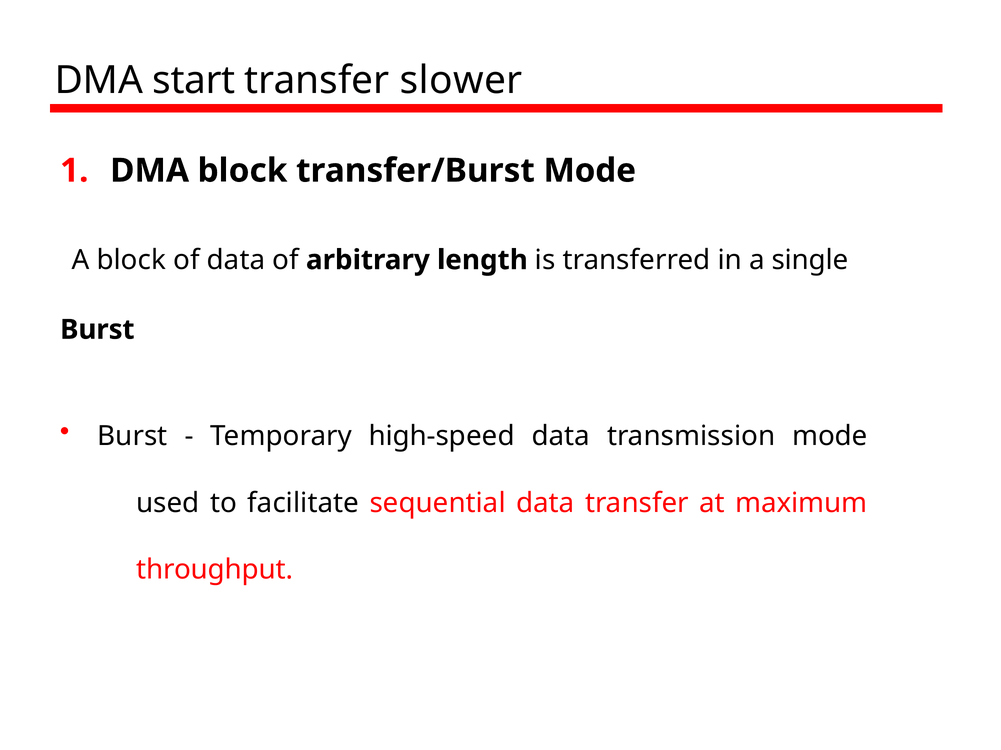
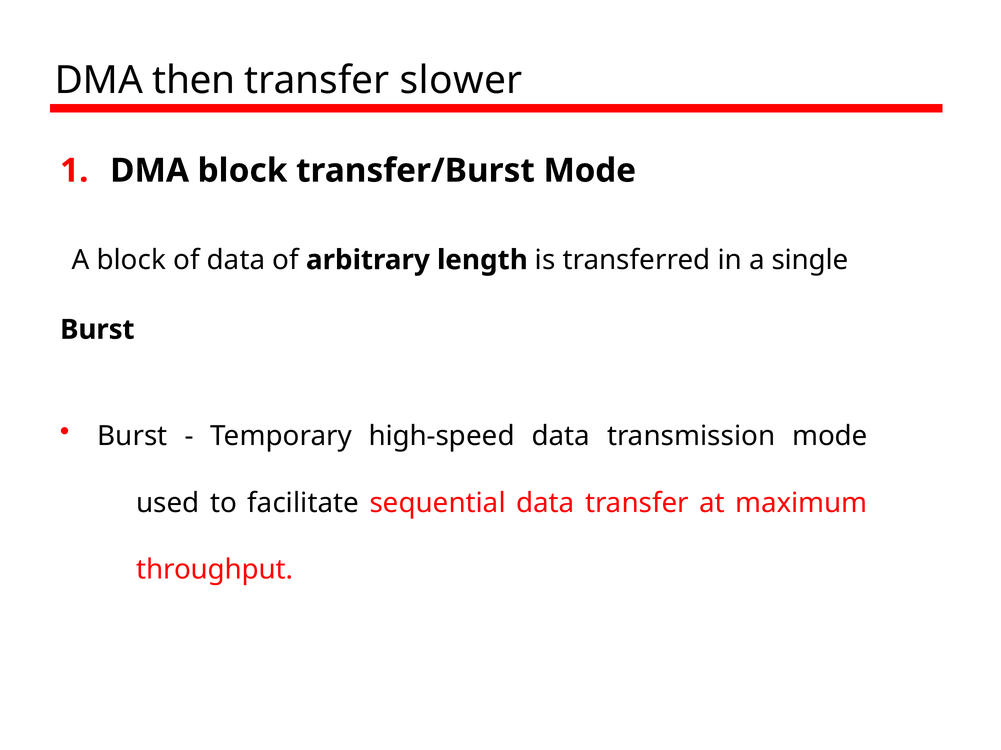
start: start -> then (194, 80)
